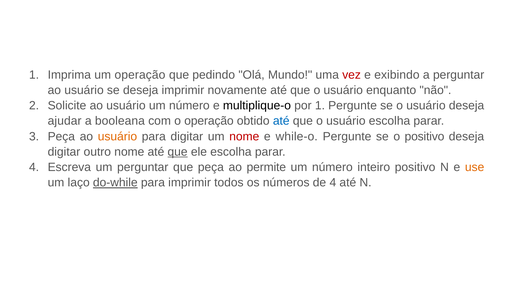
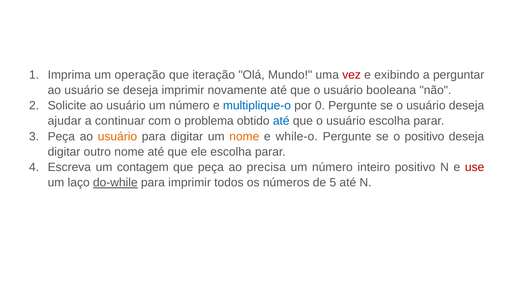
pedindo: pedindo -> iteração (214, 75)
enquanto: enquanto -> booleana (391, 90)
multiplique-o colour: black -> blue (257, 106)
por 1: 1 -> 0 (320, 106)
booleana: booleana -> continuar (120, 121)
o operação: operação -> problema (209, 121)
nome colour: red -> orange (244, 137)
que underline: present -> none (178, 152)
um perguntar: perguntar -> contagem (143, 167)
permite: permite -> precisa (266, 167)
use colour: orange -> red (475, 167)
de 4: 4 -> 5 (333, 183)
